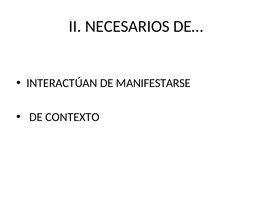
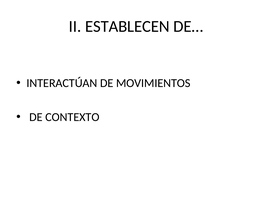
NECESARIOS: NECESARIOS -> ESTABLECEN (127, 26)
MANIFESTARSE: MANIFESTARSE -> MOVIMIENTOS (153, 83)
